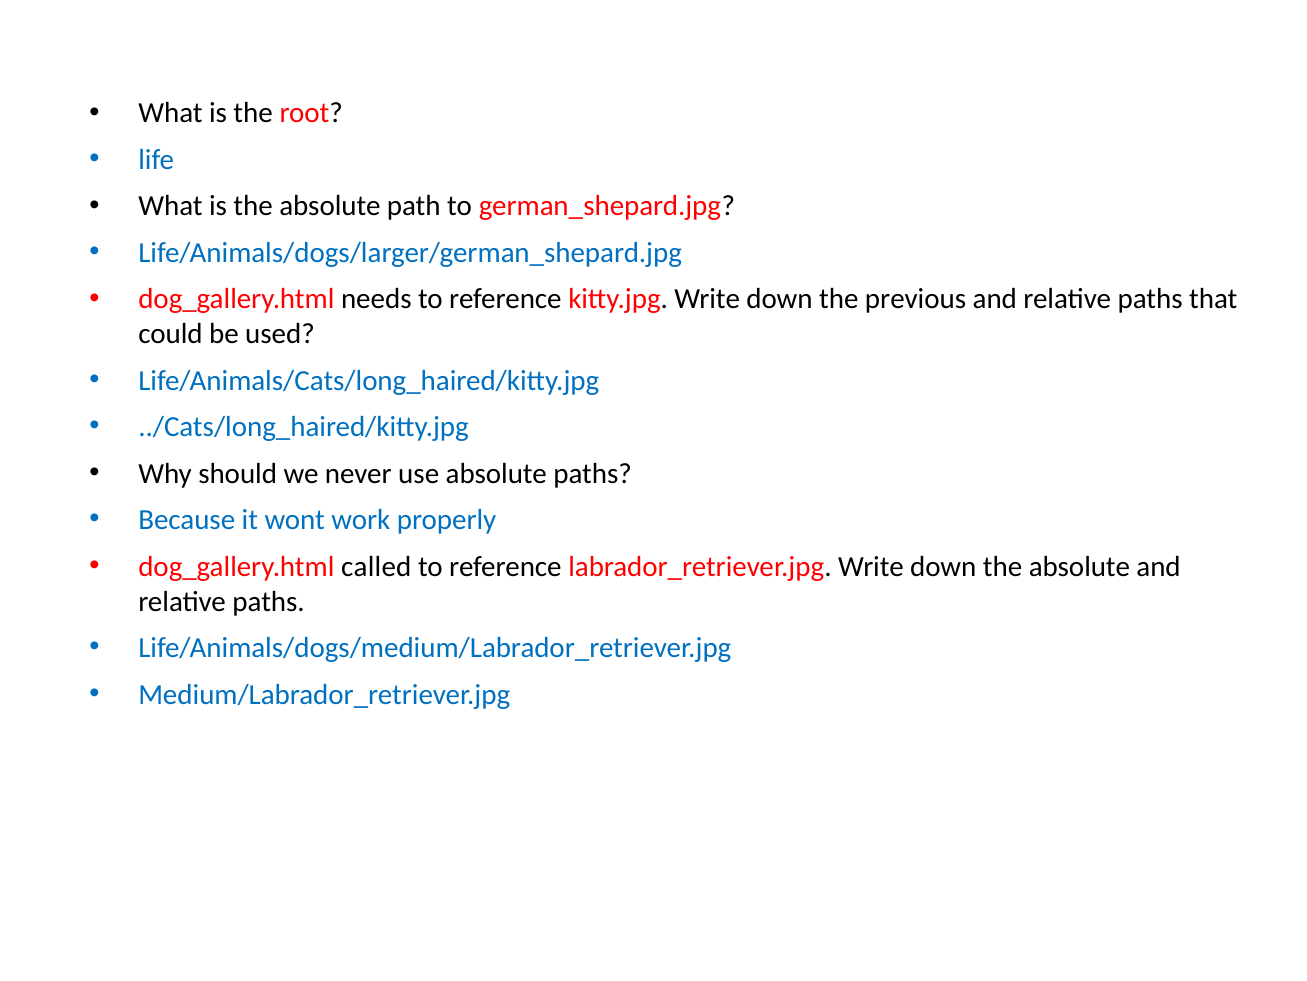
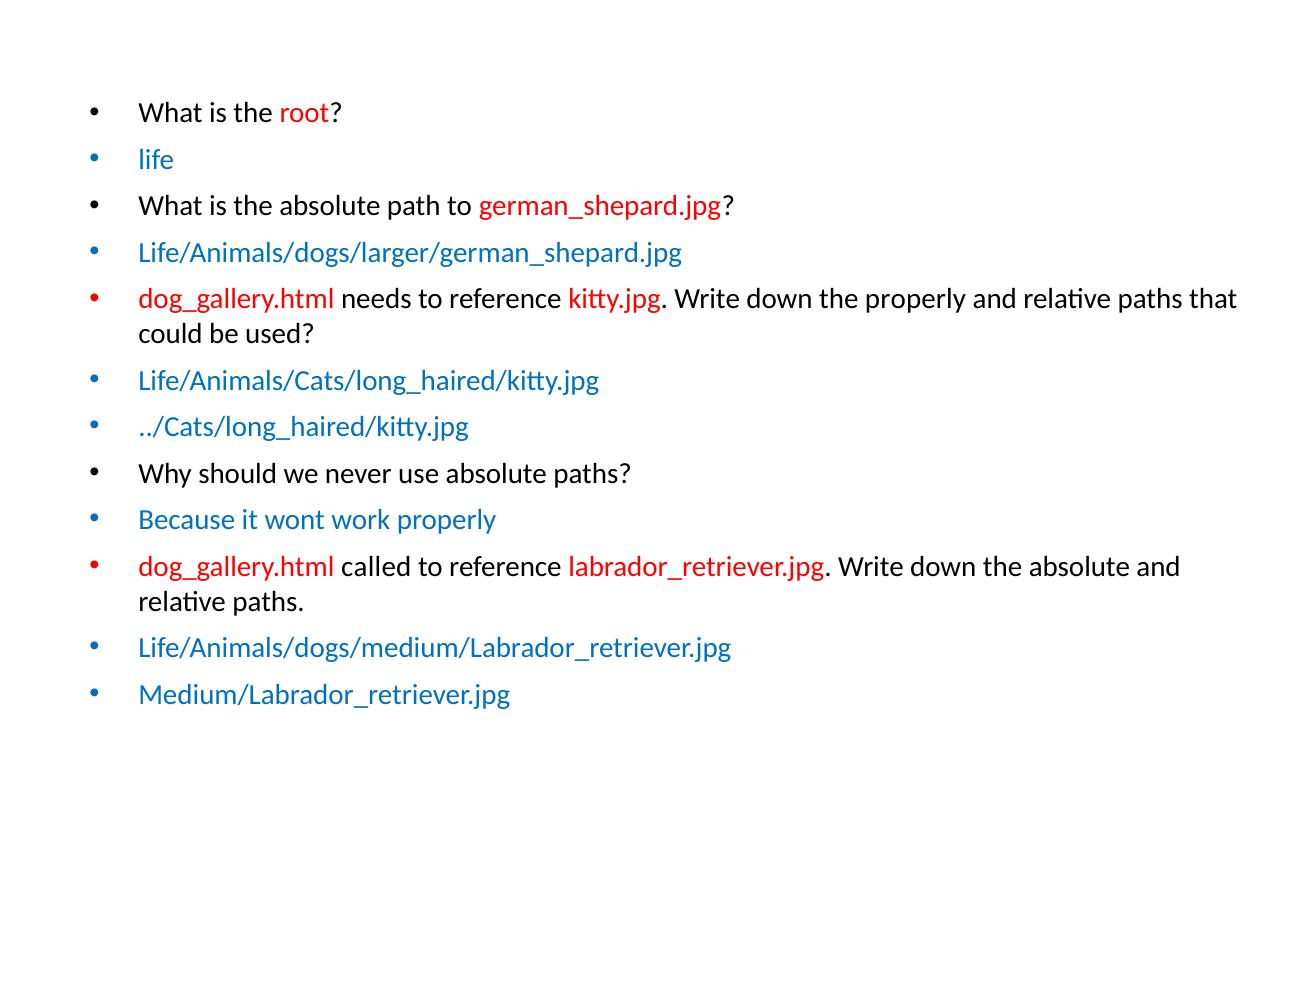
the previous: previous -> properly (916, 299)
